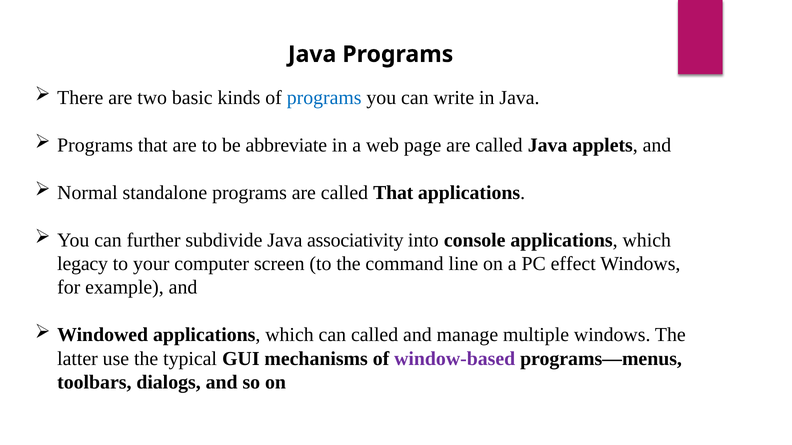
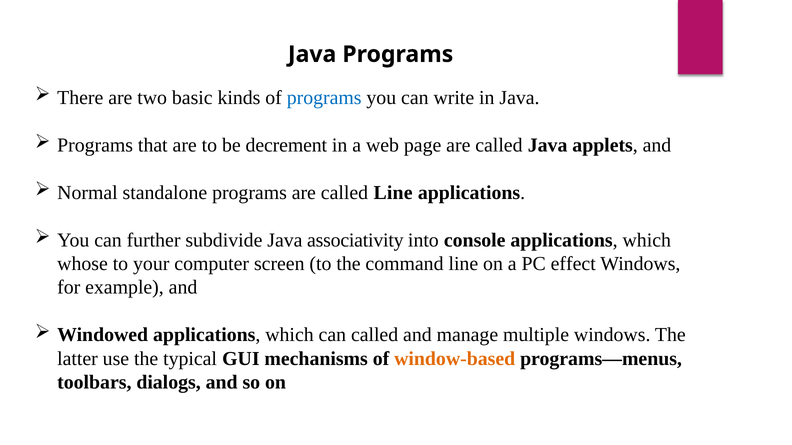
abbreviate: abbreviate -> decrement (286, 145)
called That: That -> Line (393, 193)
legacy: legacy -> whose (83, 264)
window-based colour: purple -> orange (455, 359)
